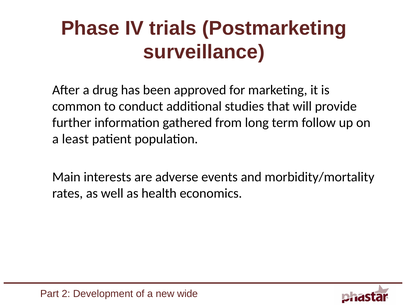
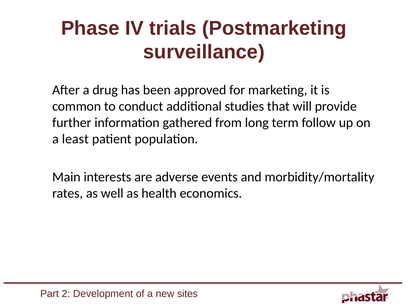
wide: wide -> sites (187, 294)
